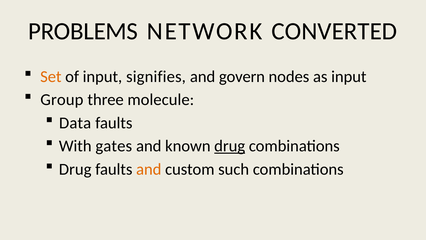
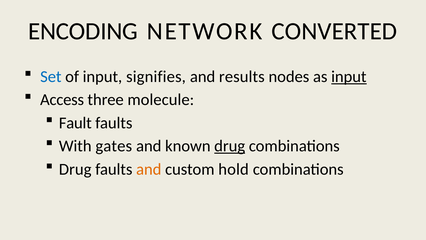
PROBLEMS: PROBLEMS -> ENCODING (83, 31)
Set colour: orange -> blue (51, 76)
govern: govern -> results (242, 76)
input underline: none -> present (349, 76)
Group: Group -> Access (62, 100)
Data: Data -> Fault (75, 123)
such: such -> hold (234, 169)
